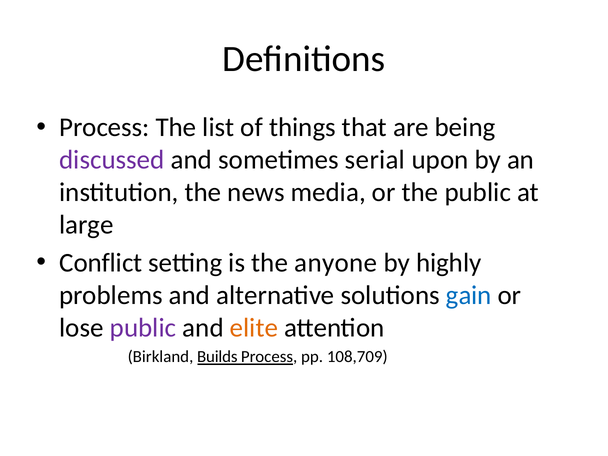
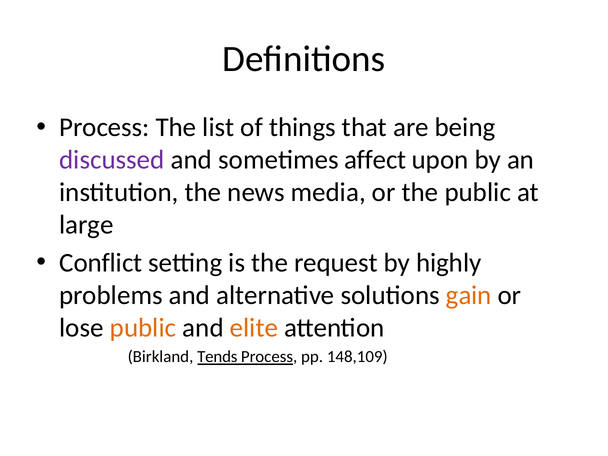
serial: serial -> affect (375, 160)
anyone: anyone -> request (336, 263)
gain colour: blue -> orange (469, 295)
public colour: purple -> orange (143, 328)
Builds: Builds -> Tends (217, 357)
108,709: 108,709 -> 148,109 (357, 357)
